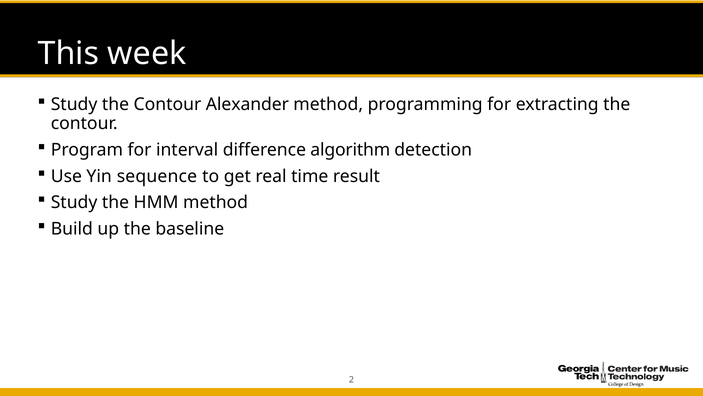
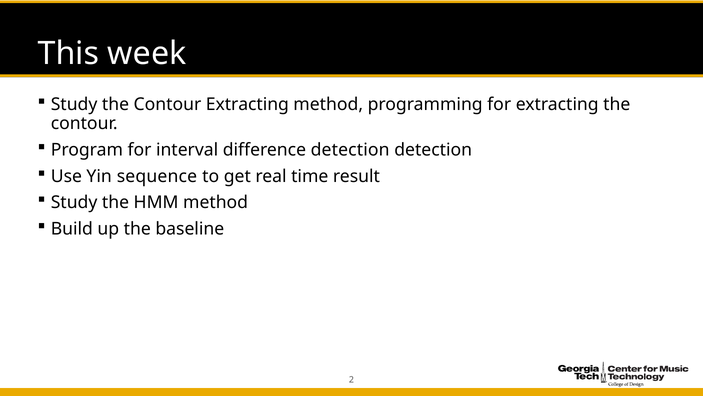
Contour Alexander: Alexander -> Extracting (247, 105)
difference algorithm: algorithm -> detection (350, 150)
